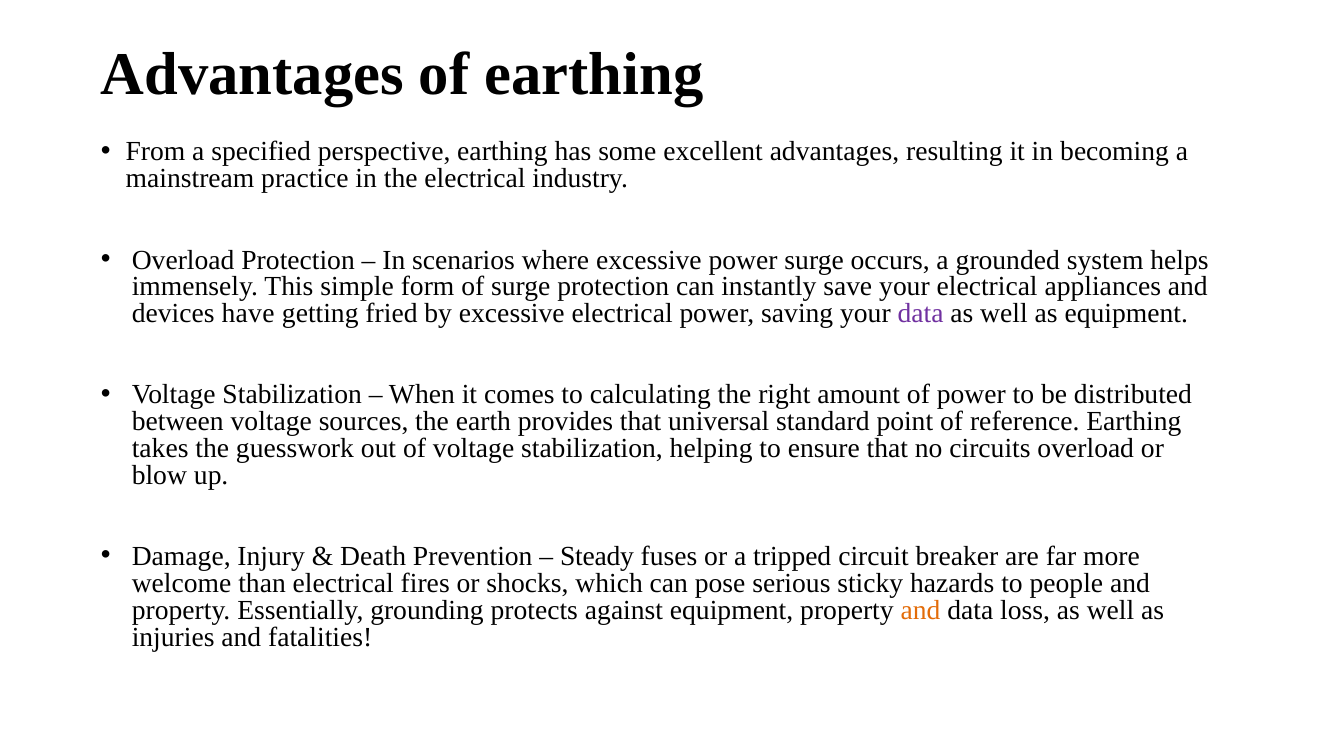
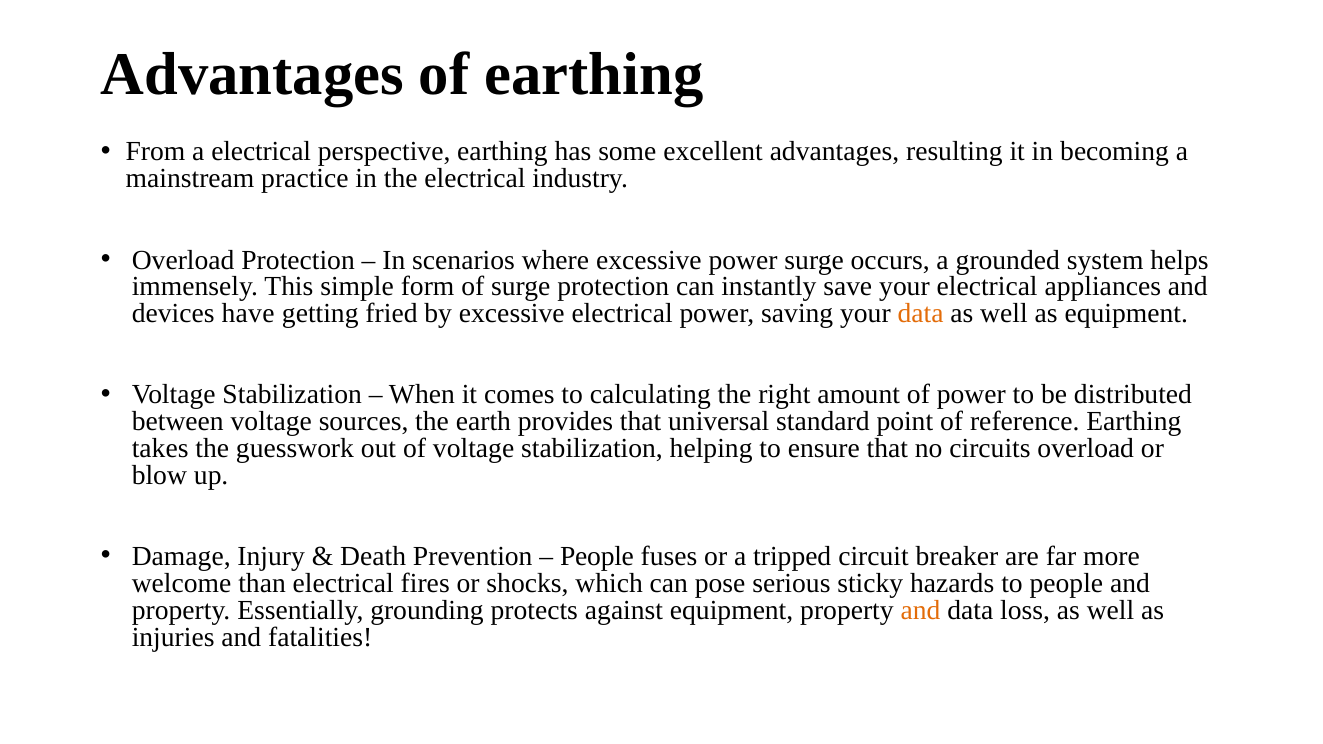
a specified: specified -> electrical (261, 152)
data colour: purple -> orange (921, 314)
Steady: Steady -> People (597, 557)
